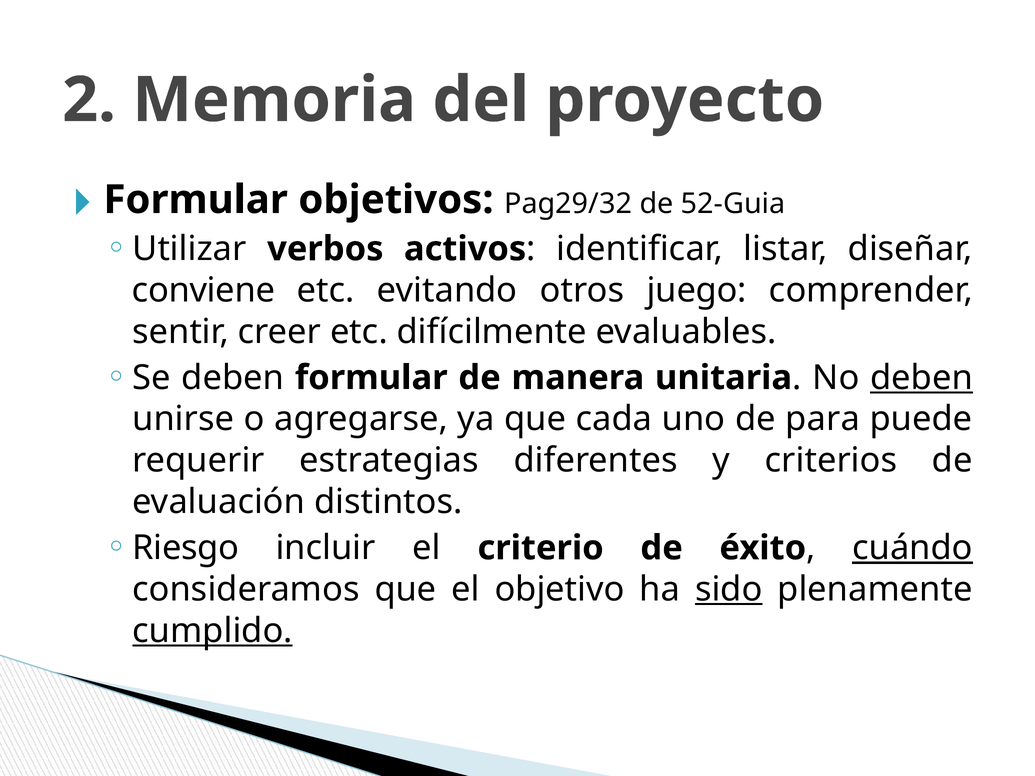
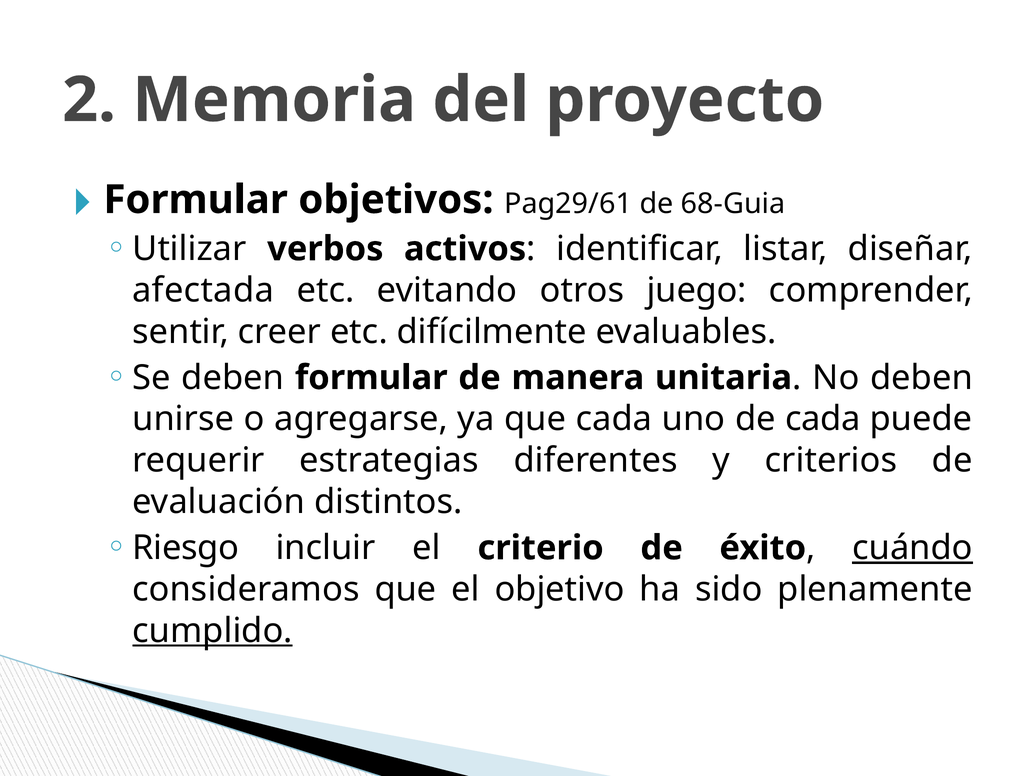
Pag29/32: Pag29/32 -> Pag29/61 (568, 204)
52-Guia: 52-Guia -> 68-Guia (733, 204)
conviene: conviene -> afectada (203, 290)
deben underline: present -> none (922, 378)
de para: para -> cada (823, 419)
sido underline: present -> none (729, 590)
